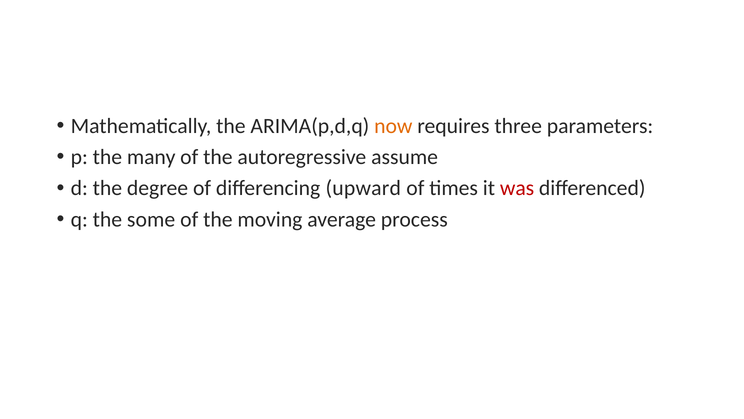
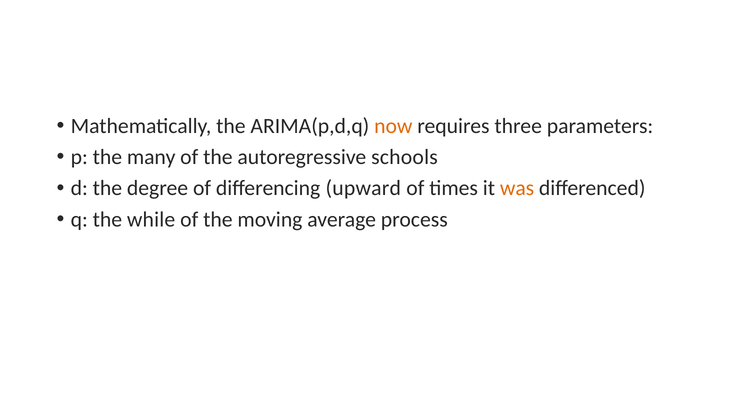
assume: assume -> schools (404, 157)
was colour: red -> orange (517, 188)
some: some -> while (151, 219)
